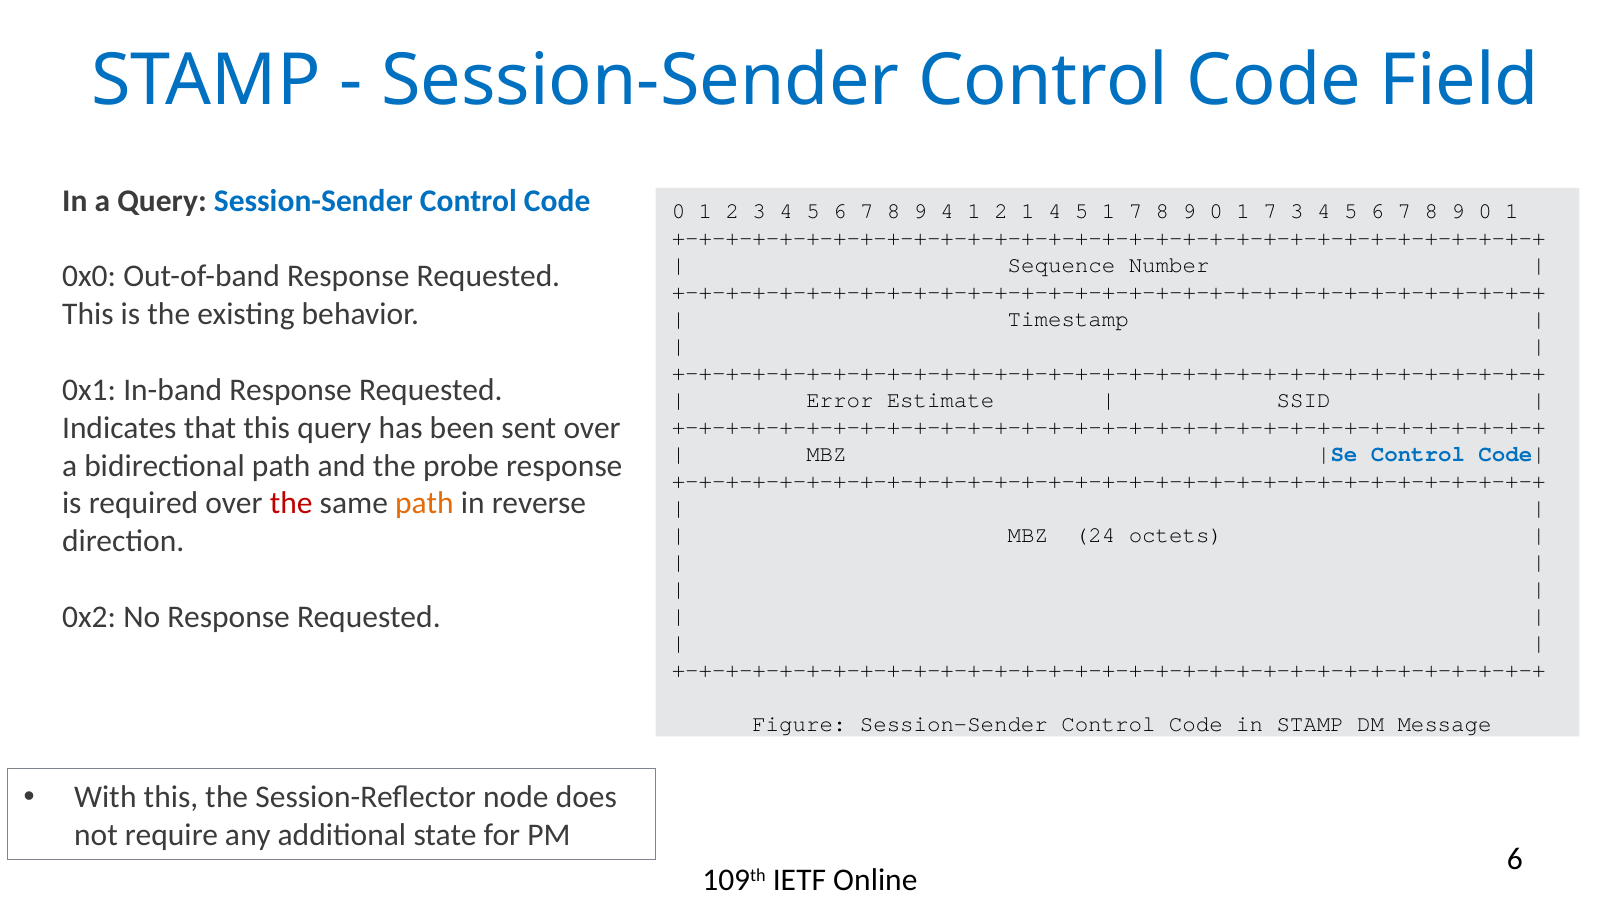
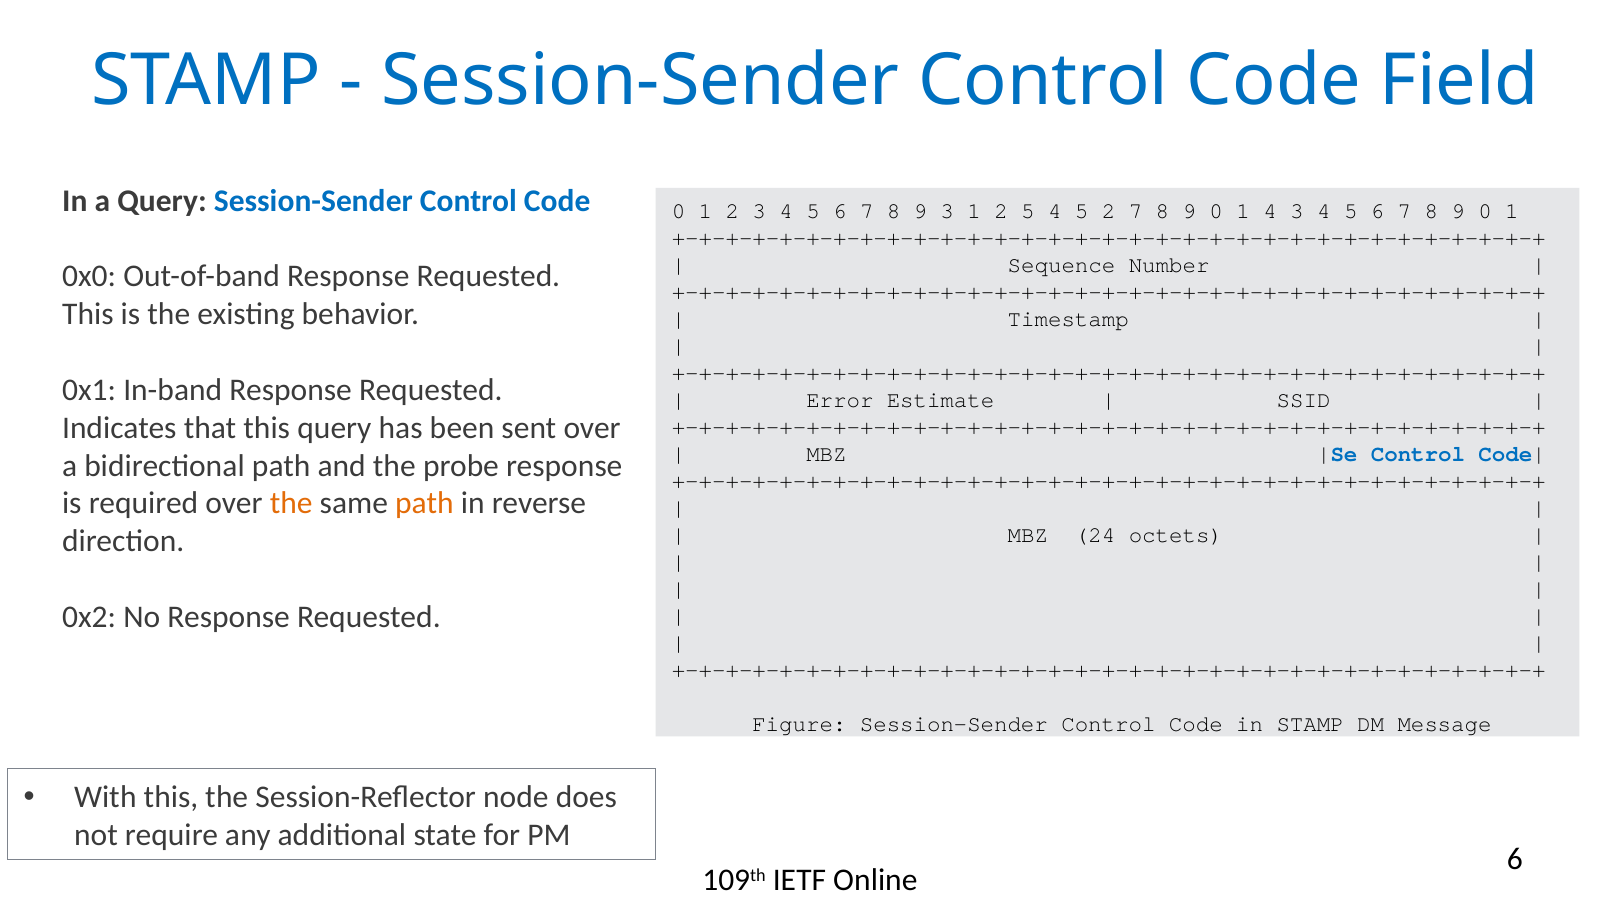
9 4: 4 -> 3 (947, 211)
2 1: 1 -> 5 (1028, 211)
5 1: 1 -> 2 (1109, 211)
0 1 7: 7 -> 4 (1270, 211)
the colour: red -> orange (291, 504)
